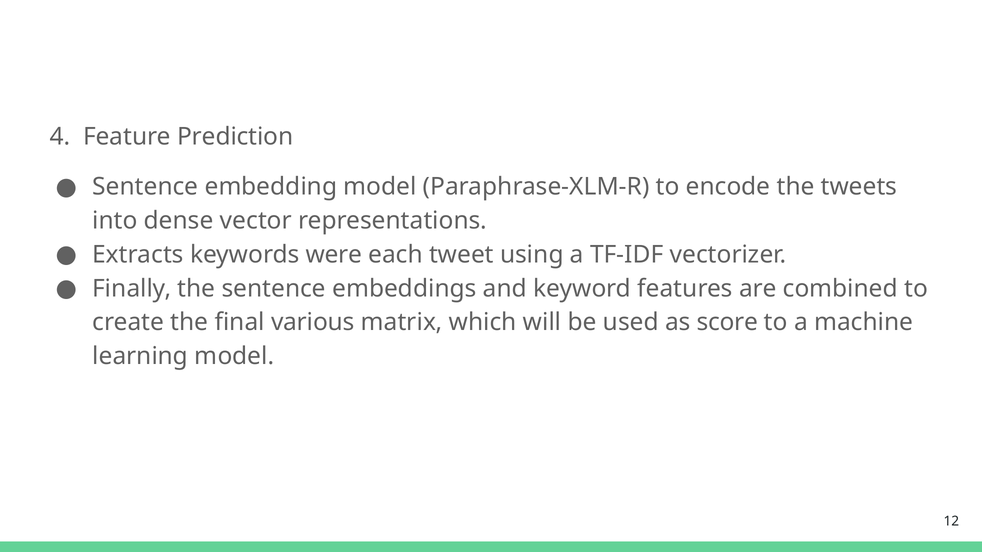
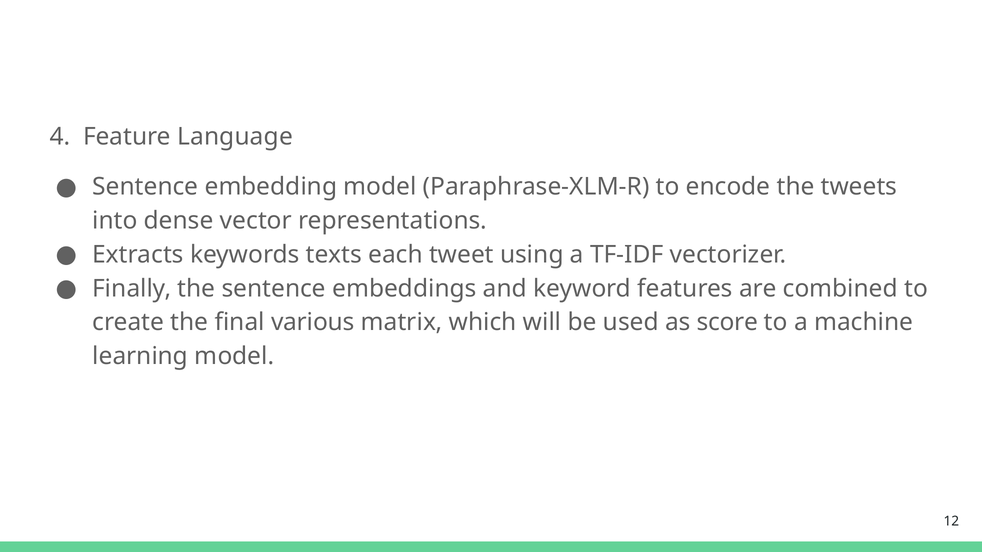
Prediction: Prediction -> Language (235, 137)
were: were -> texts (334, 255)
